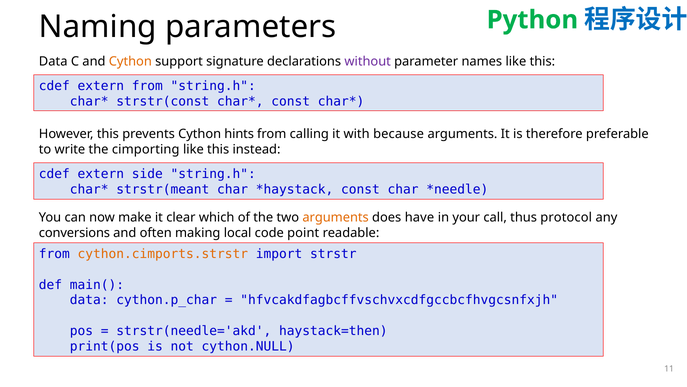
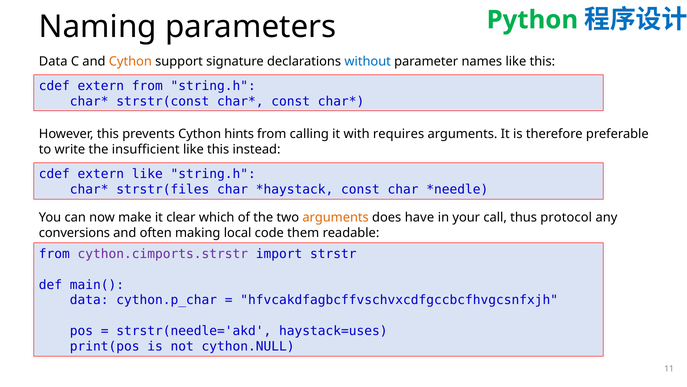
without colour: purple -> blue (368, 61)
because: because -> requires (399, 134)
cimporting: cimporting -> insufficient (146, 149)
extern side: side -> like (147, 174)
strstr(meant: strstr(meant -> strstr(files (163, 189)
point: point -> them (303, 232)
cython.cimports.strstr colour: orange -> purple (163, 253)
haystack=then: haystack=then -> haystack=uses (333, 331)
